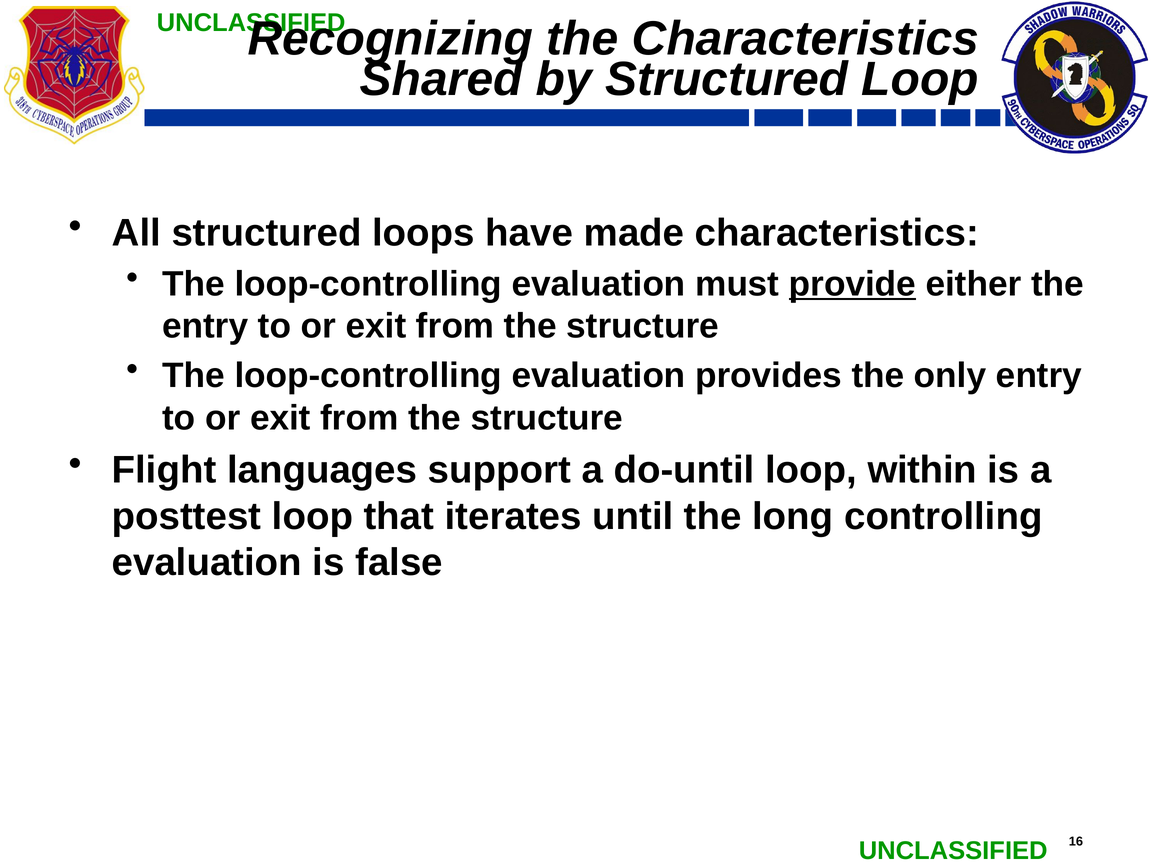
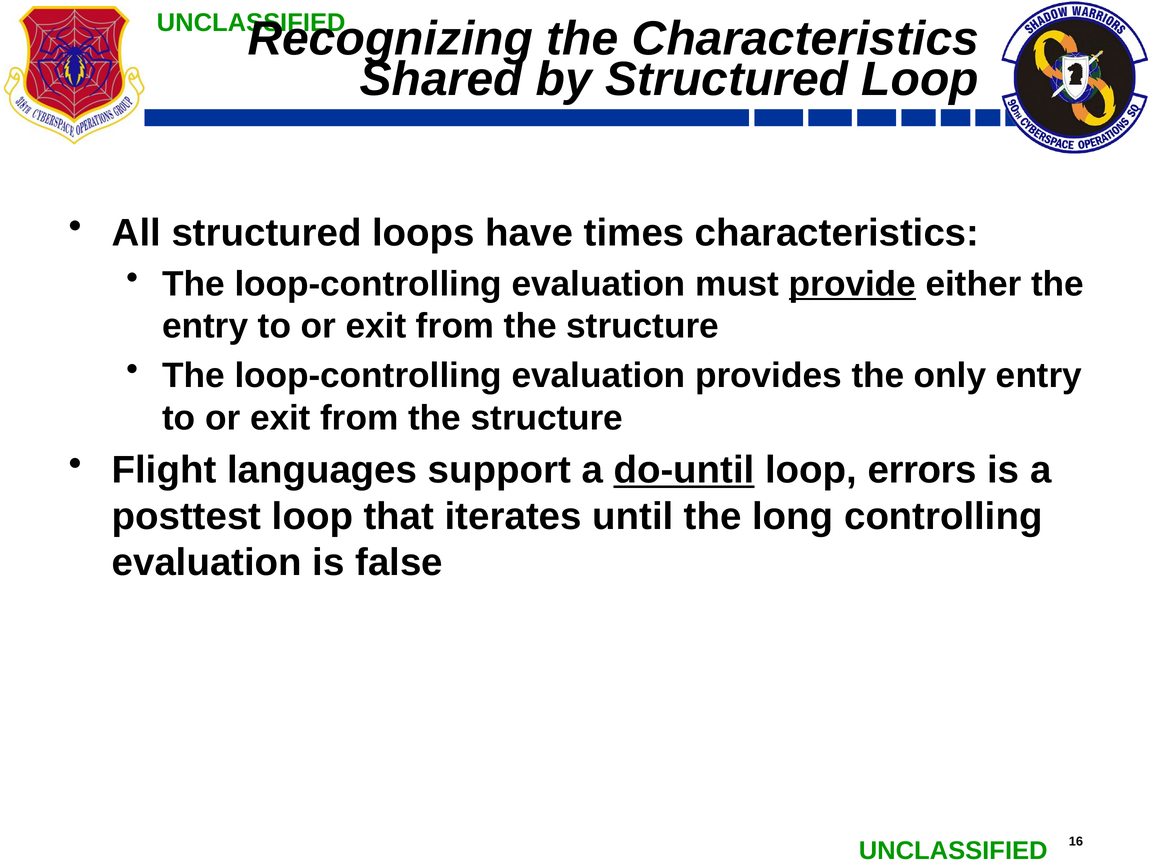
made: made -> times (634, 233)
do-until underline: none -> present (684, 470)
within: within -> errors (922, 470)
